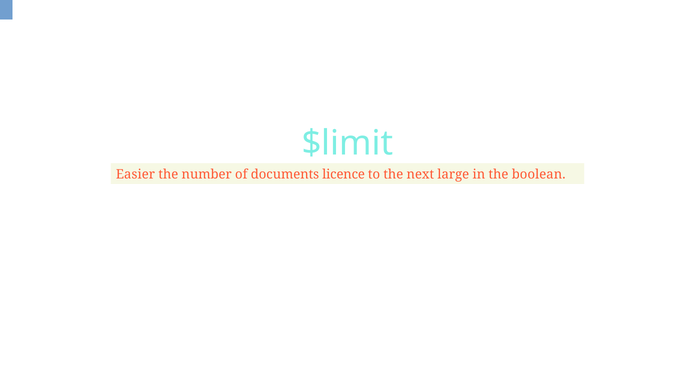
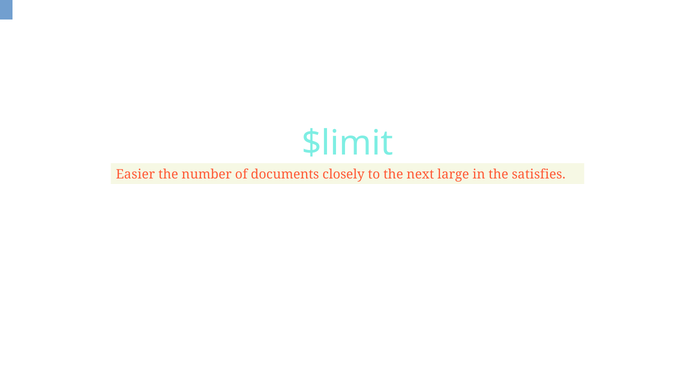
licence: licence -> closely (344, 174)
boolean: boolean -> satisfies (539, 174)
